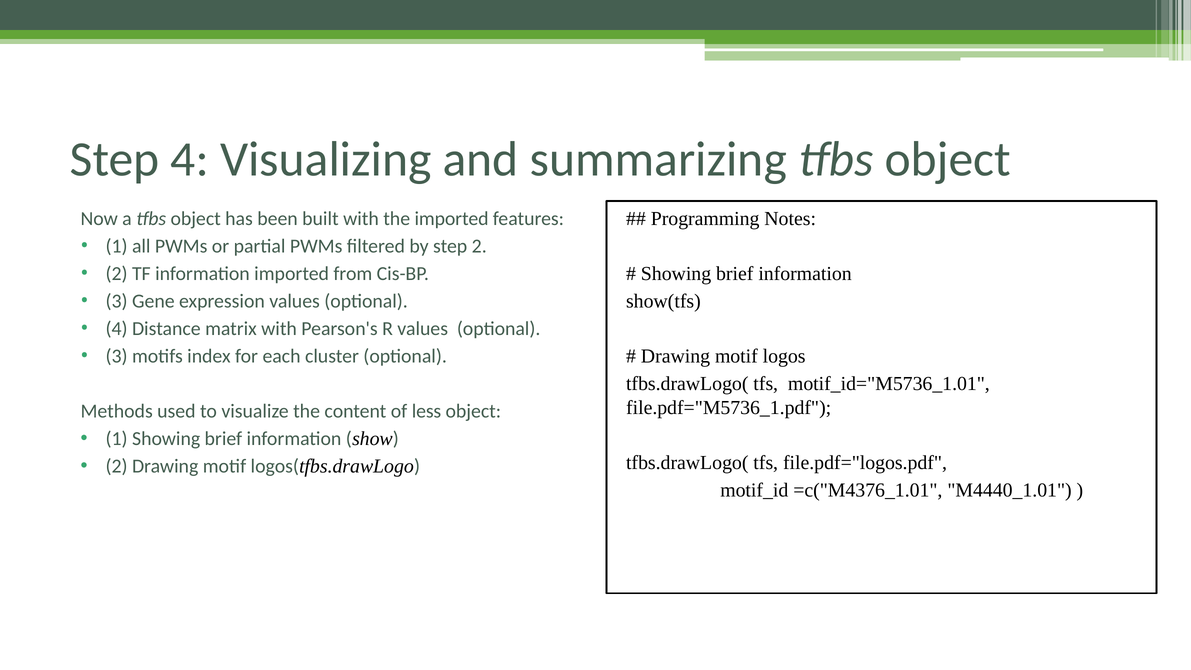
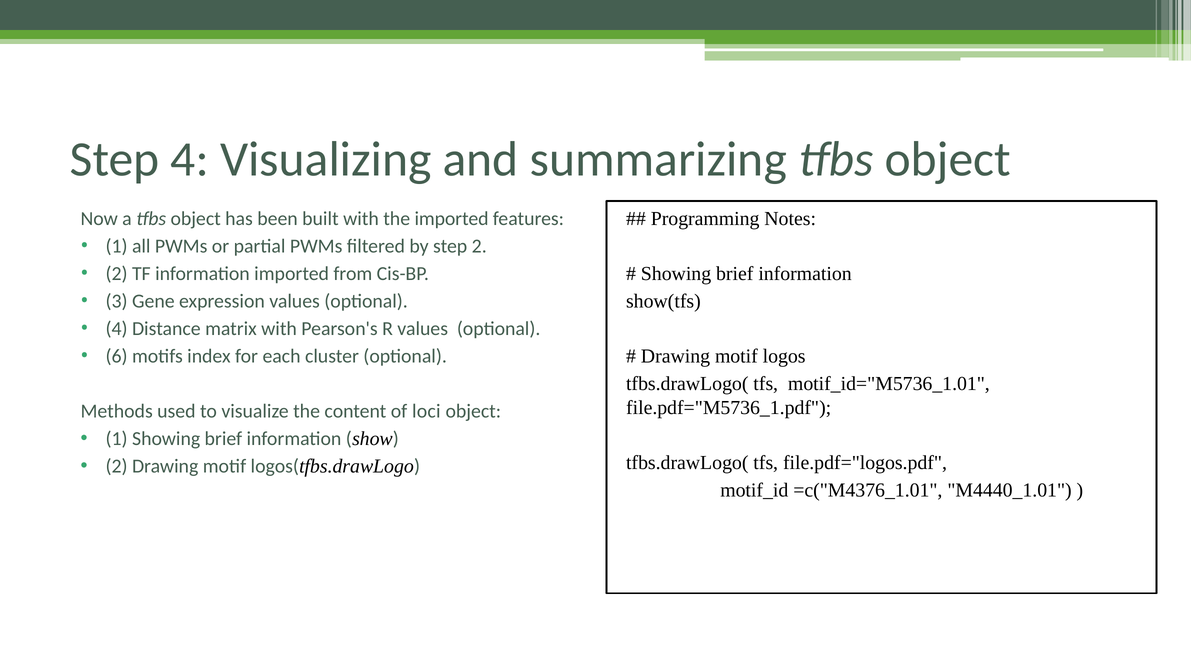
3: 3 -> 6 (117, 356)
less: less -> loci (426, 411)
